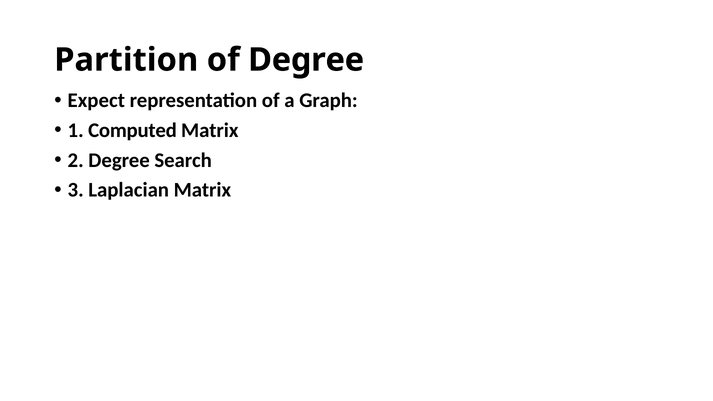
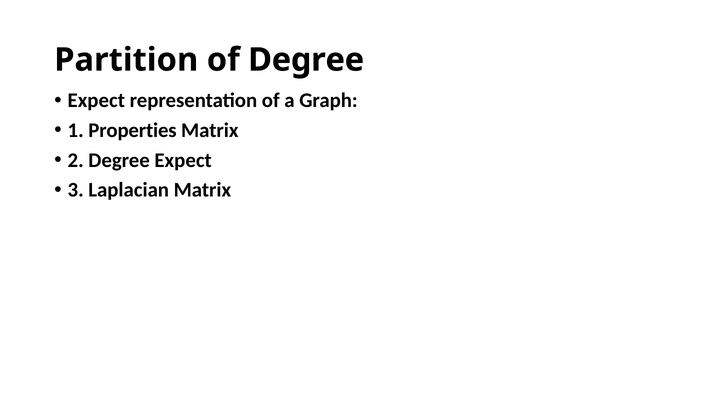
Computed: Computed -> Properties (132, 130)
Degree Search: Search -> Expect (183, 160)
